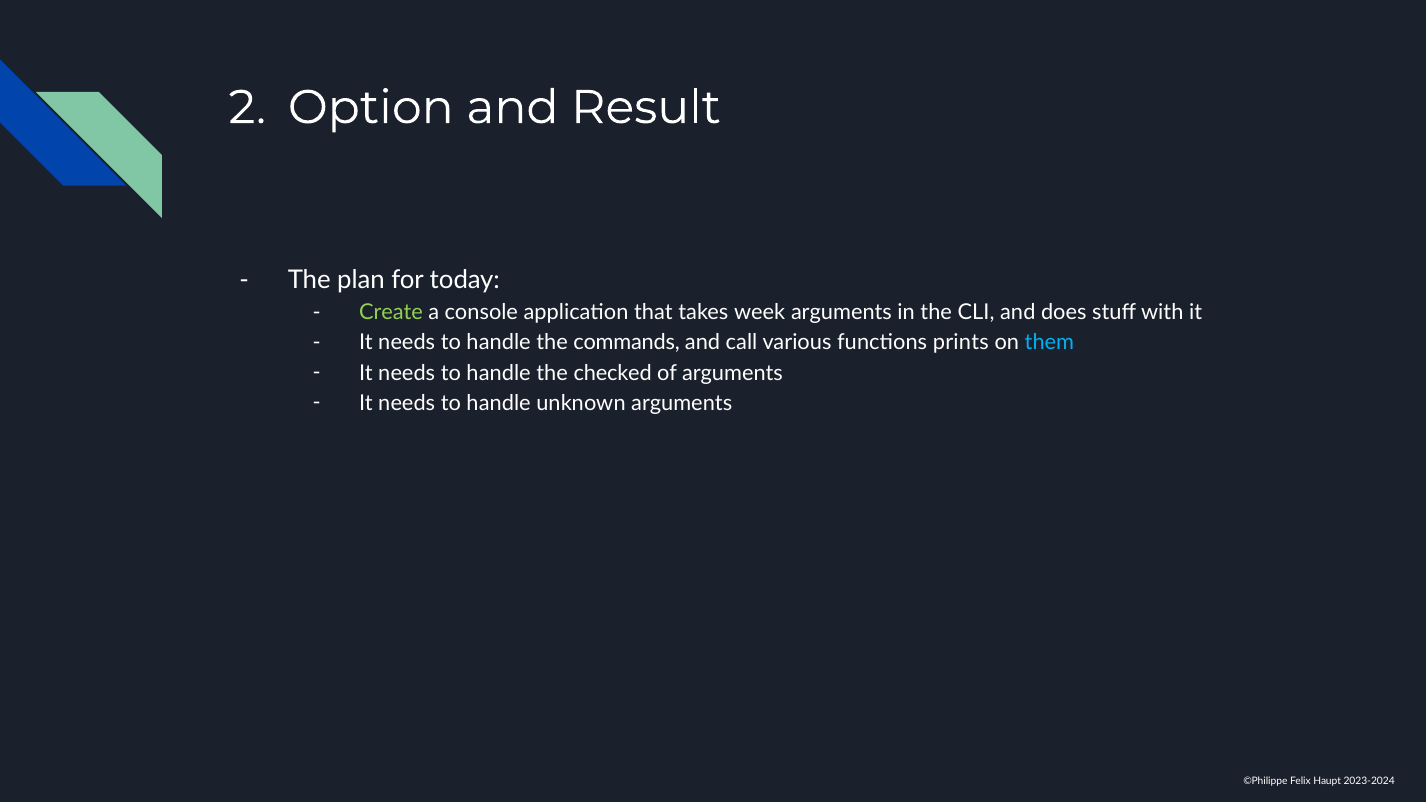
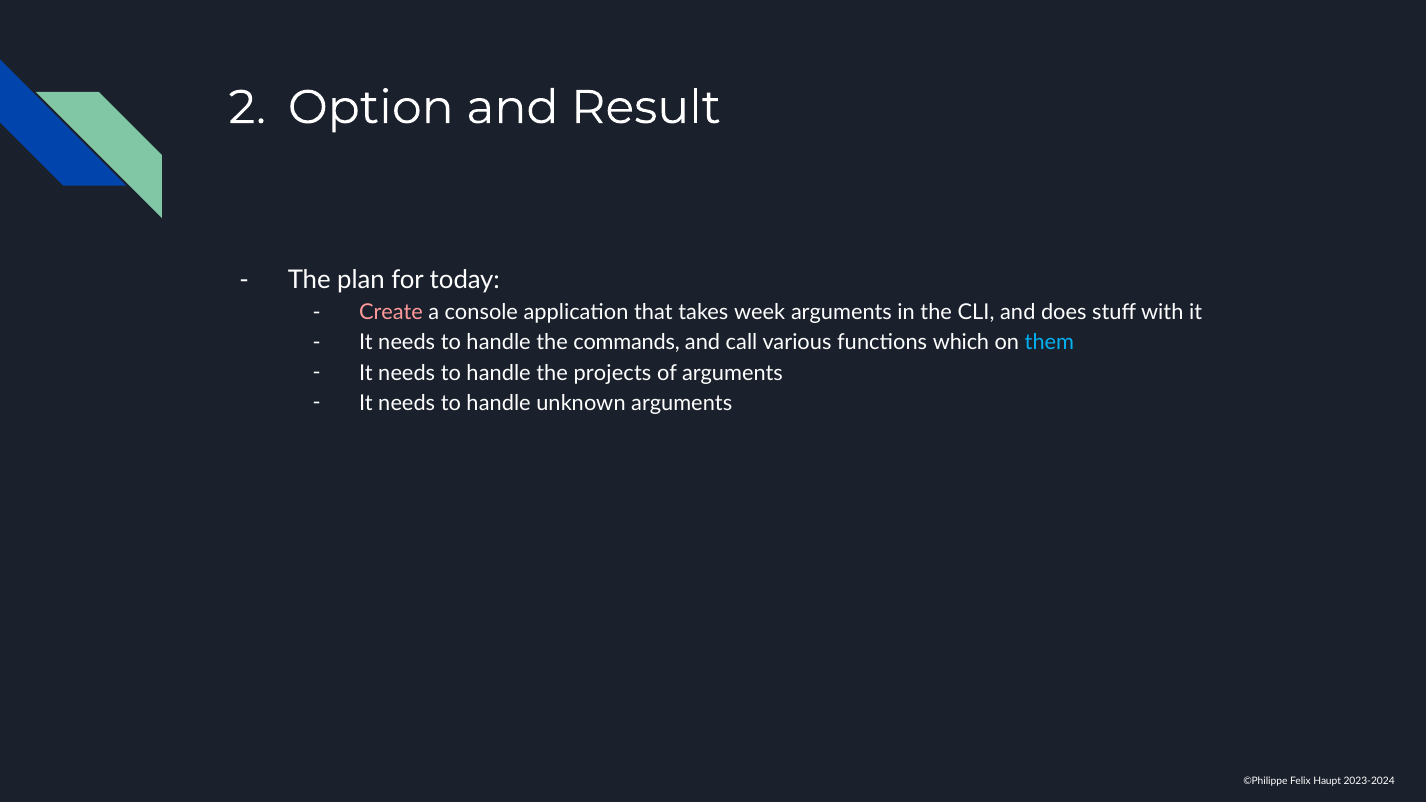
Create colour: light green -> pink (391, 313)
prints: prints -> which (961, 343)
checked: checked -> projects (612, 373)
